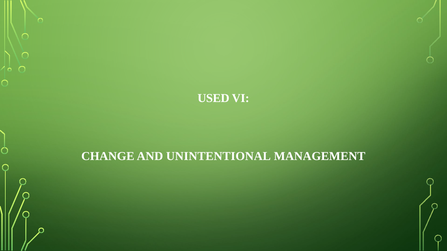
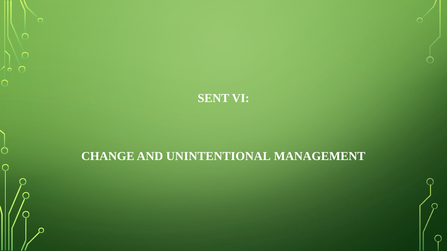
USED: USED -> SENT (213, 98)
